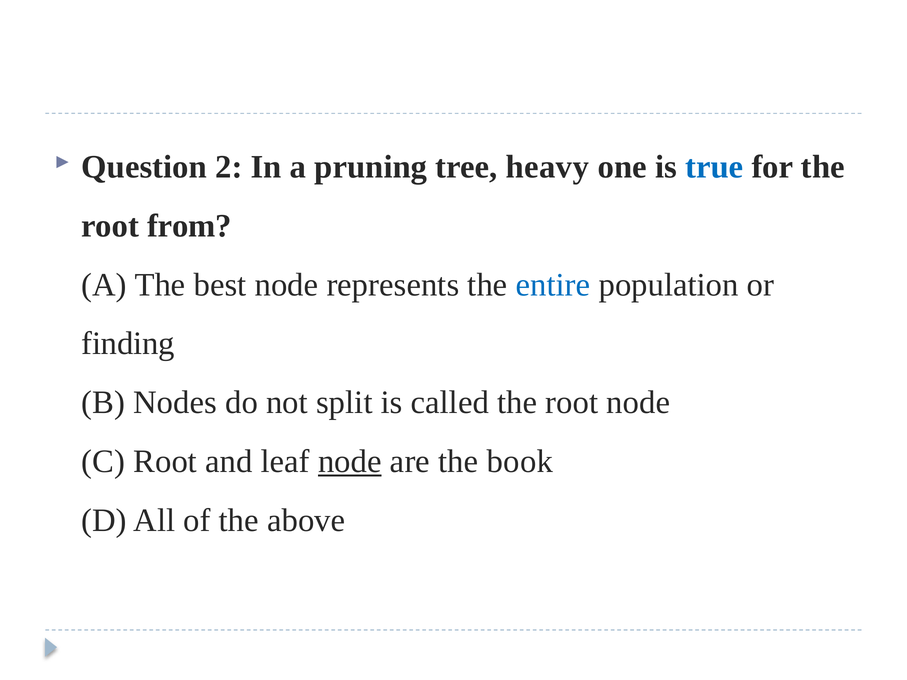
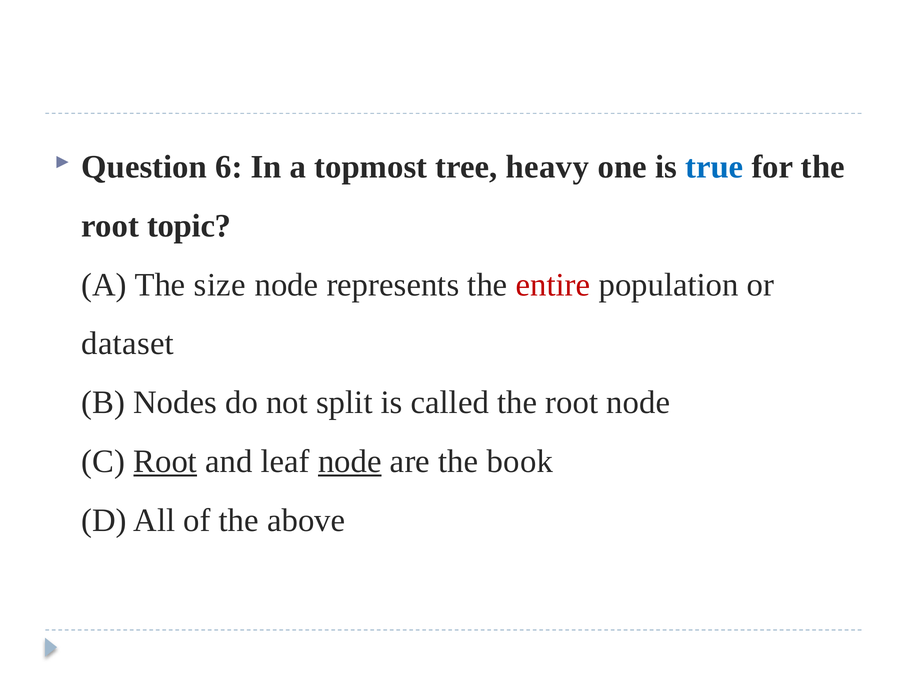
2: 2 -> 6 (229, 167)
pruning: pruning -> topmost (371, 167)
from: from -> topic (189, 226)
best: best -> size (220, 285)
entire colour: blue -> red (553, 285)
finding: finding -> dataset (128, 344)
Root underline: none -> present (165, 462)
